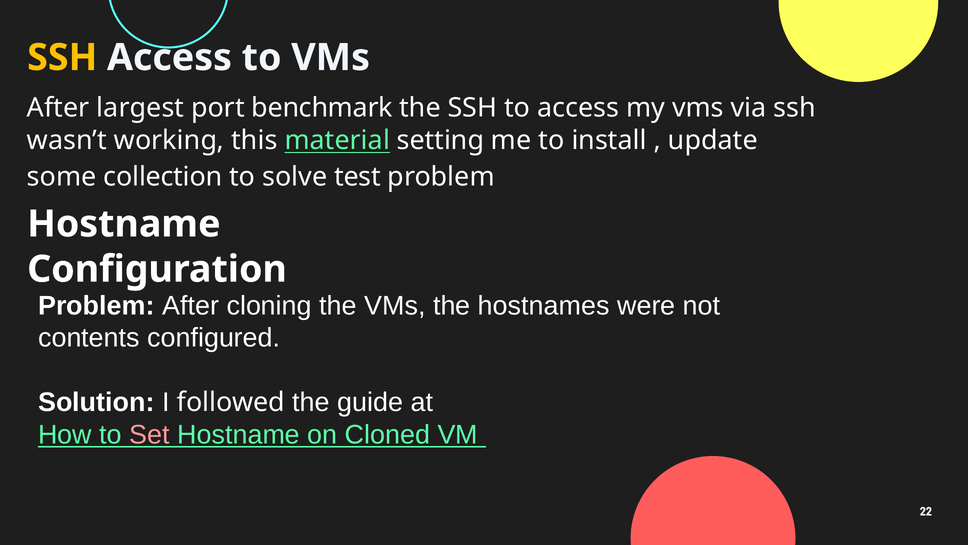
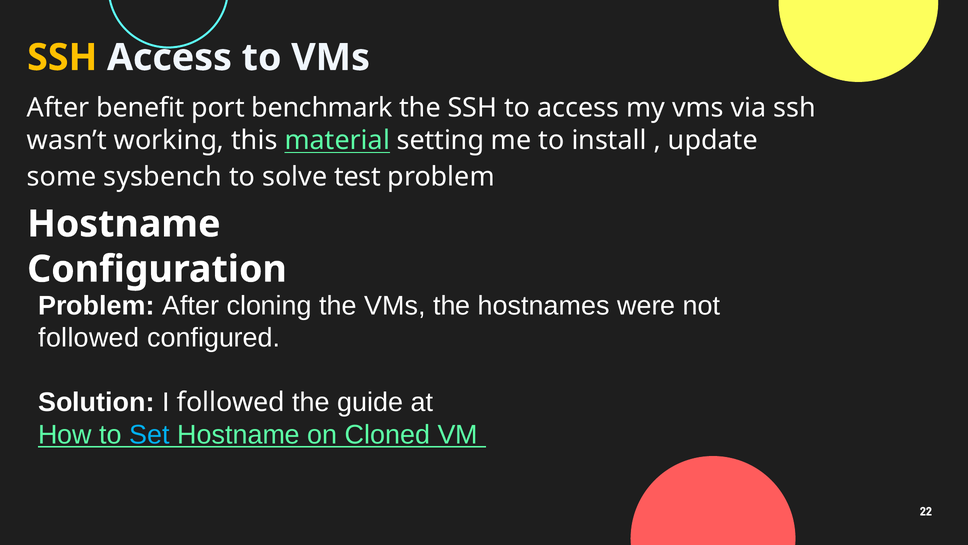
largest: largest -> benefit (140, 108)
collection: collection -> sysbench (163, 177)
contents: contents -> followed (89, 338)
Set colour: pink -> light blue (150, 435)
